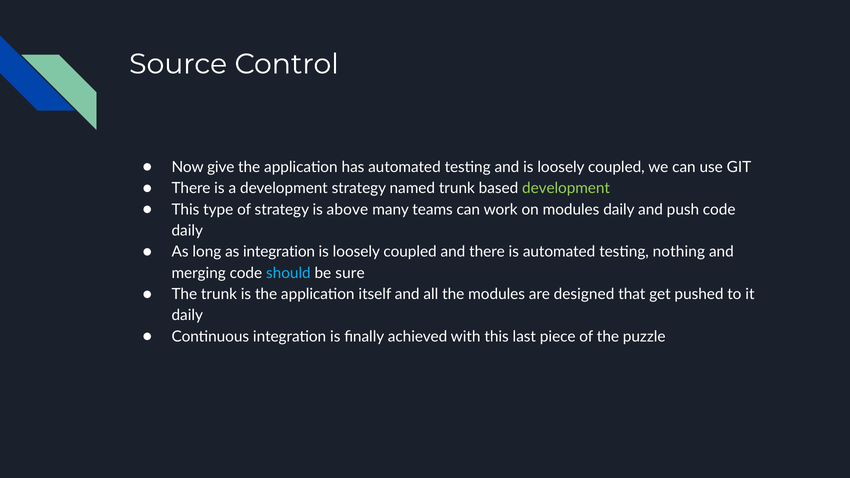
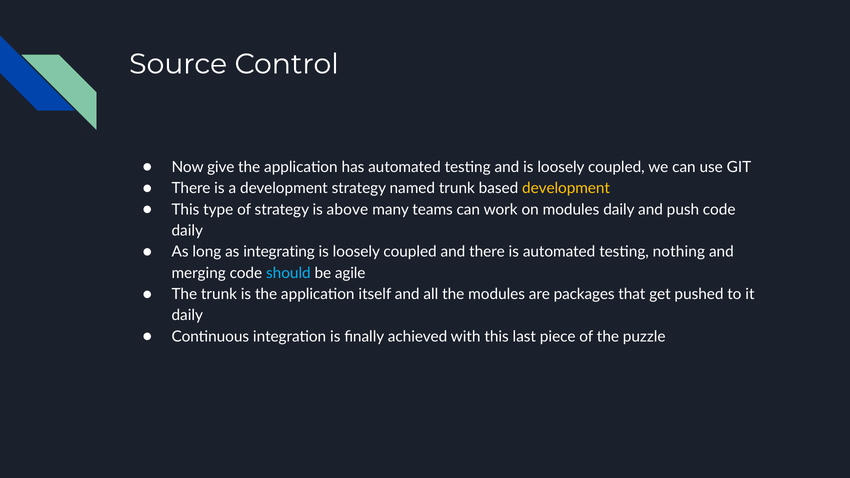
development colour: light green -> yellow (566, 188)
as integration: integration -> integrating (279, 252)
sure: sure -> agile (350, 273)
designed: designed -> packages (584, 294)
